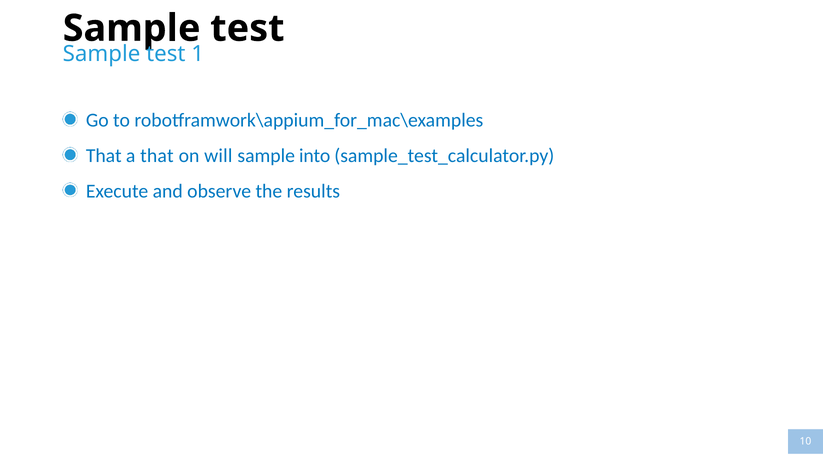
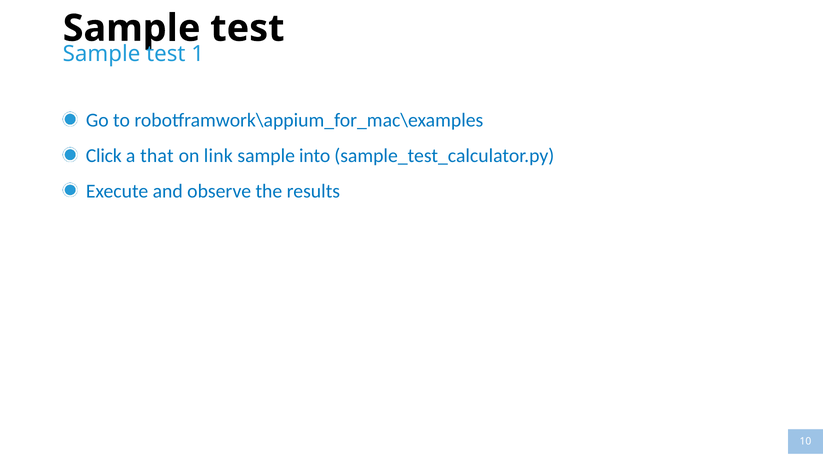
That: That -> Click (104, 156)
will: will -> link (218, 156)
